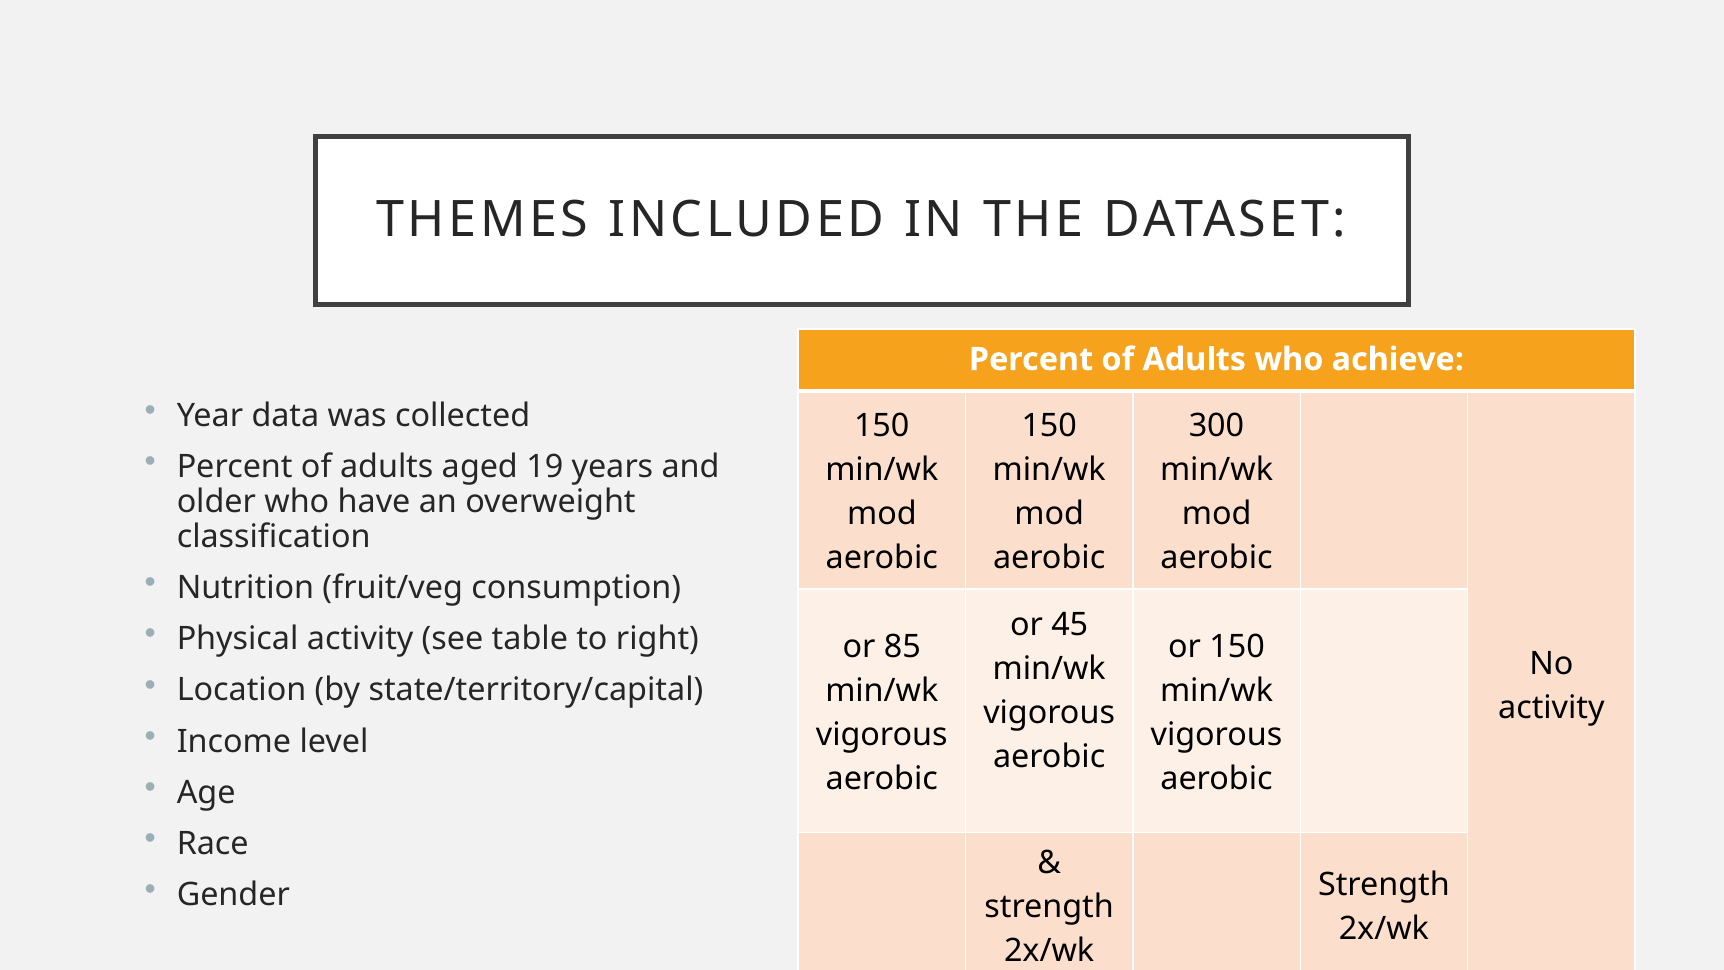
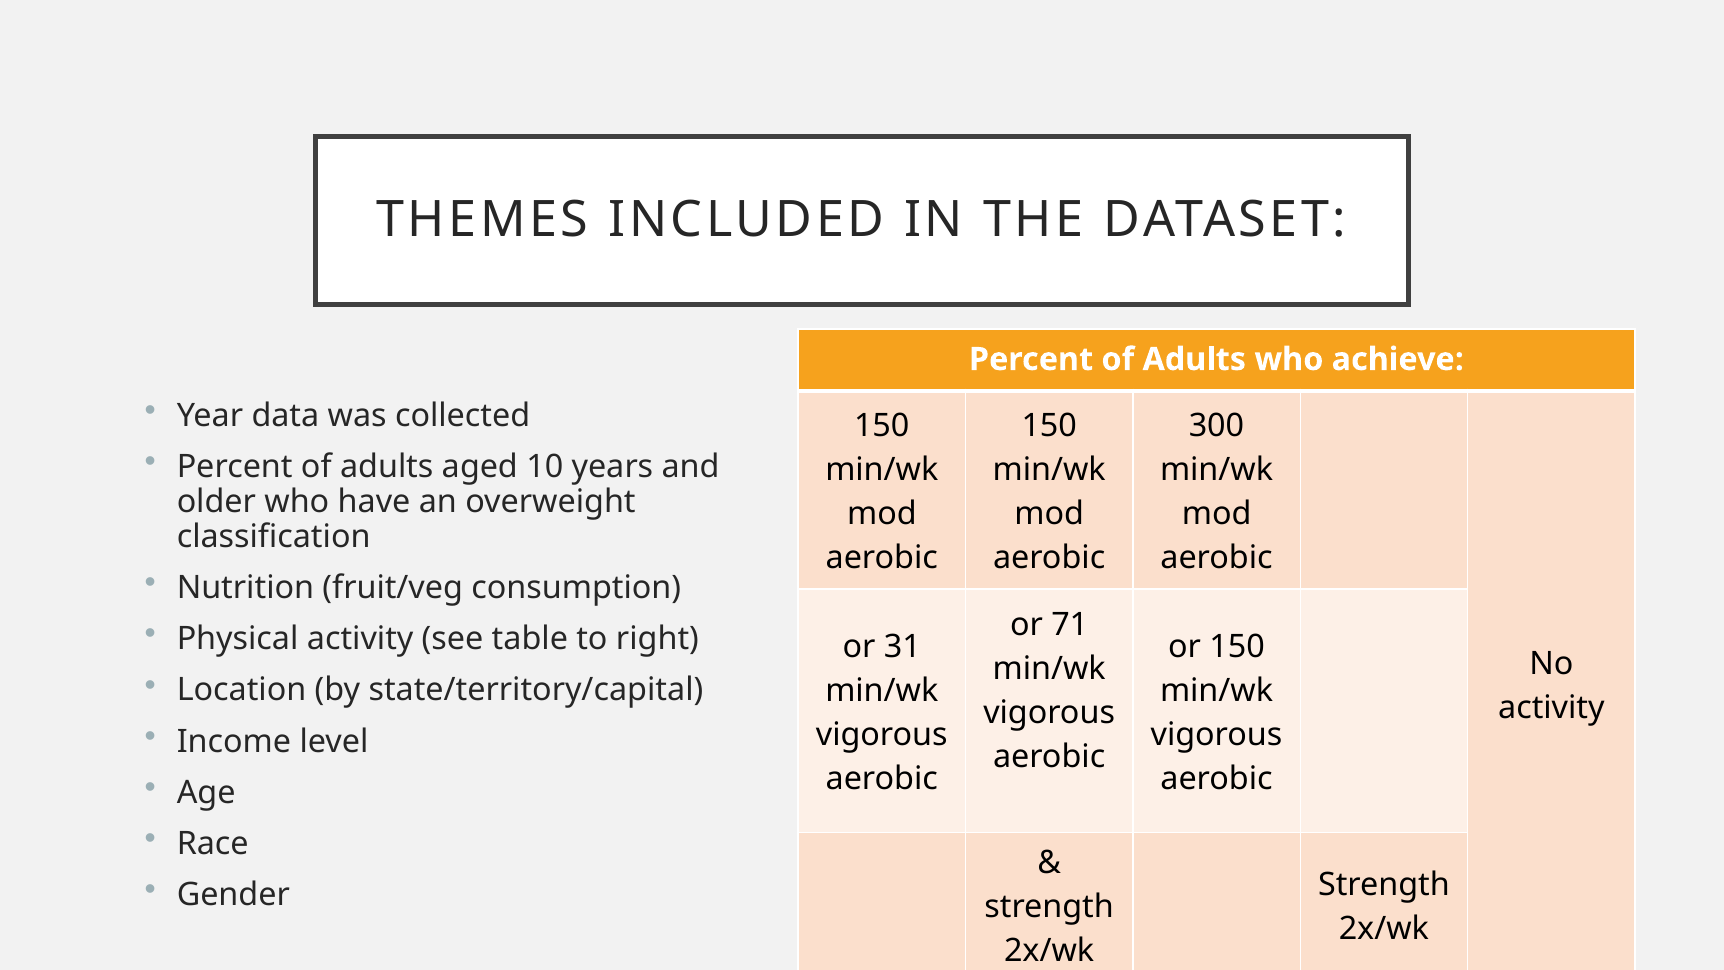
19: 19 -> 10 (545, 467)
45: 45 -> 71 (1070, 624)
85: 85 -> 31 (902, 646)
